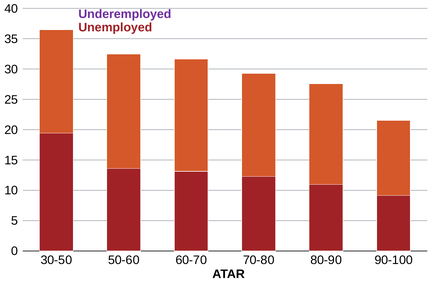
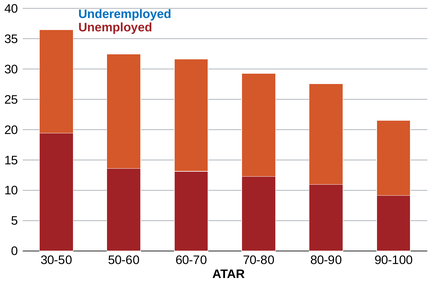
Underemployed colour: purple -> blue (125, 14)
